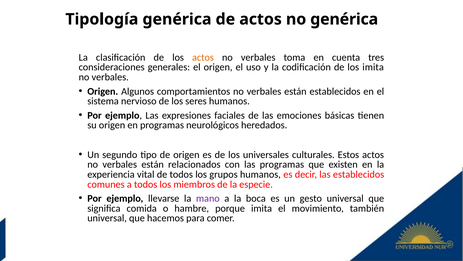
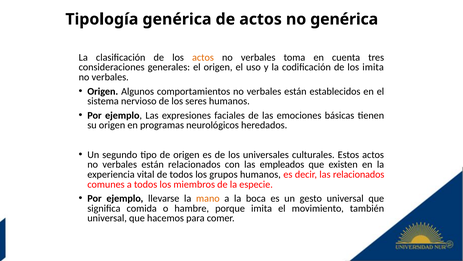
las programas: programas -> empleados (282, 164)
las establecidos: establecidos -> relacionados (359, 174)
mano colour: purple -> orange (208, 198)
